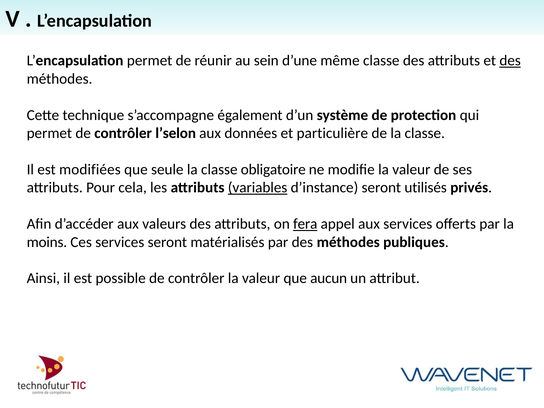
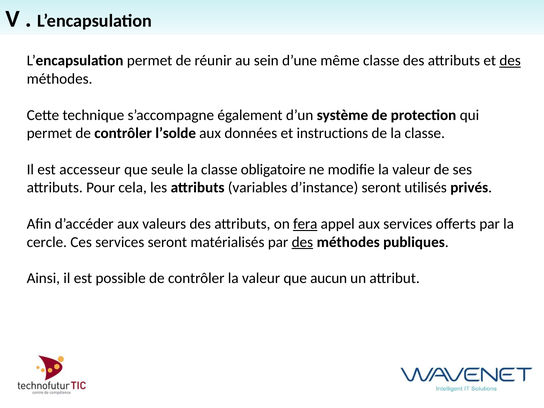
l’selon: l’selon -> l’solde (176, 133)
particulière: particulière -> instructions (332, 133)
modifiées: modifiées -> accesseur (90, 169)
variables underline: present -> none (258, 188)
moins: moins -> cercle (47, 242)
des underline: none -> present (302, 242)
